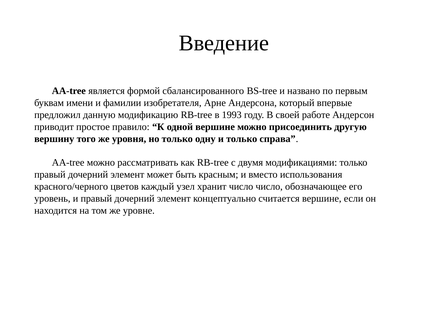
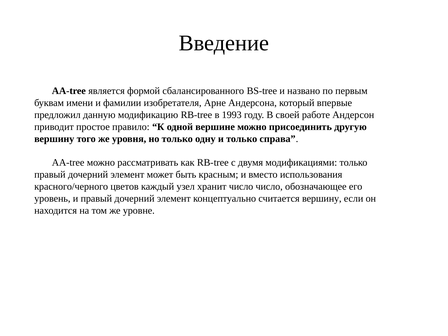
считается вершине: вершине -> вершину (322, 198)
